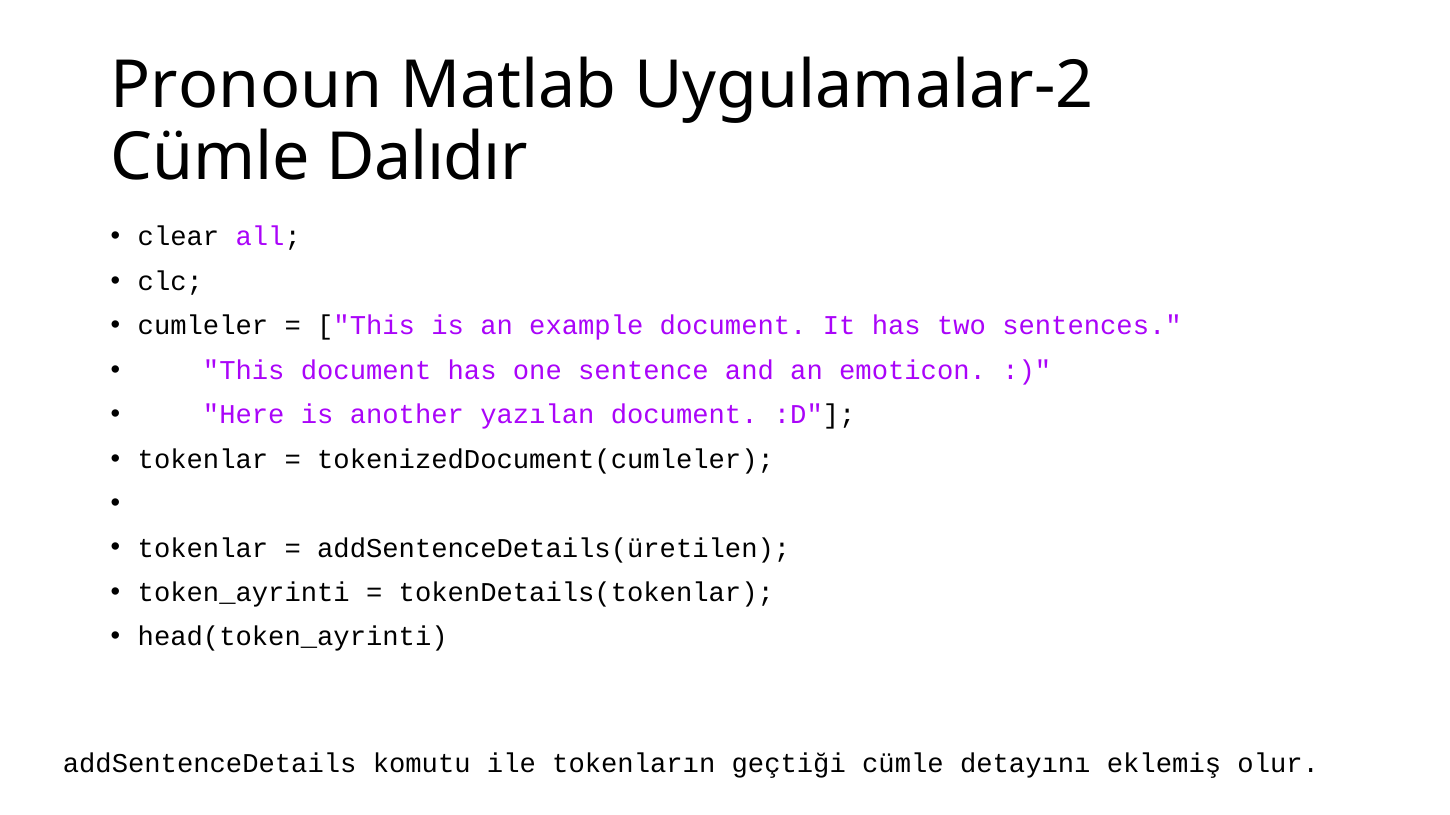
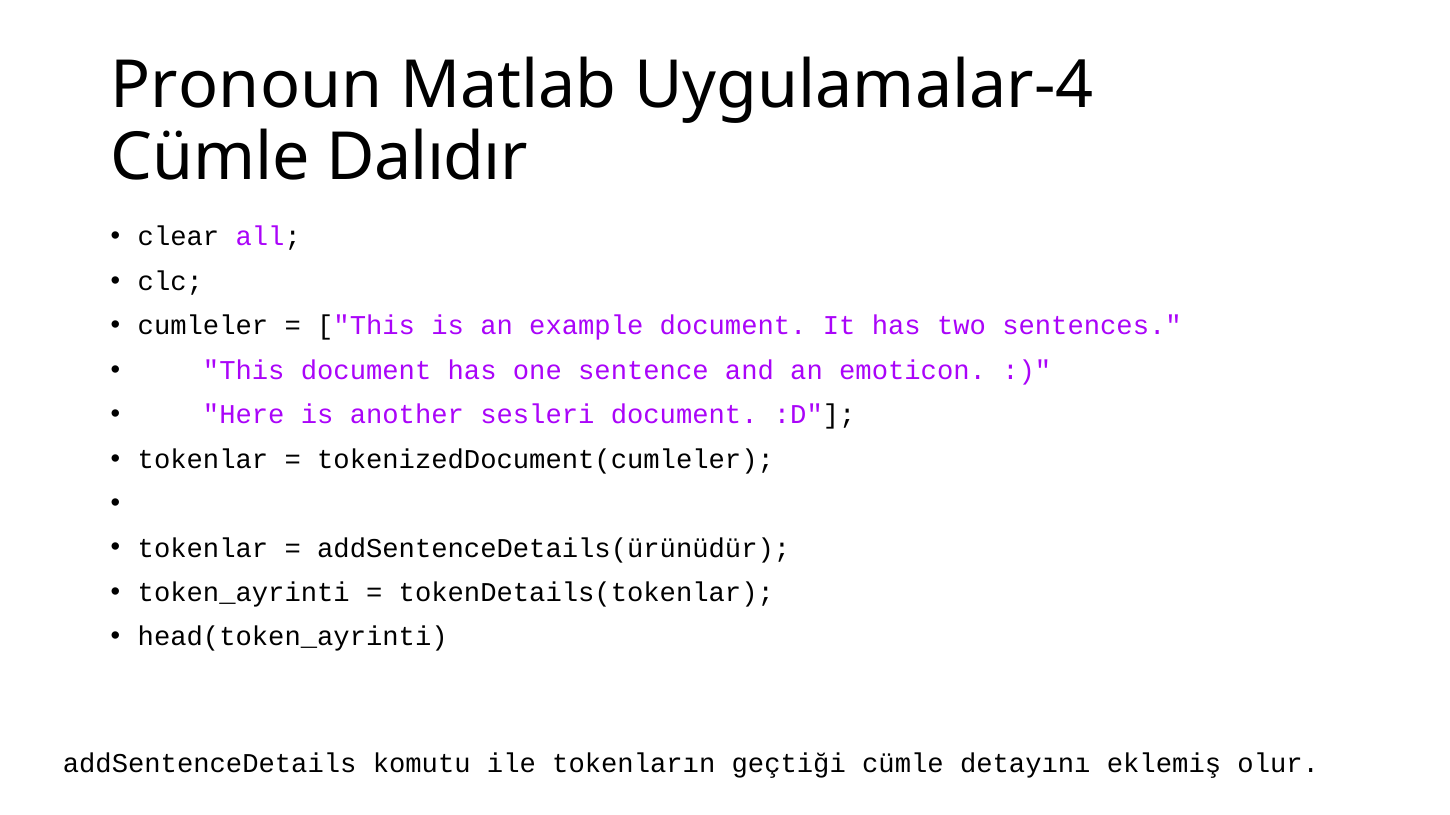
Uygulamalar-2: Uygulamalar-2 -> Uygulamalar-4 (864, 86)
yazılan: yazılan -> sesleri (537, 415)
addSentenceDetails(üretilen: addSentenceDetails(üretilen -> addSentenceDetails(ürünüdür (554, 548)
